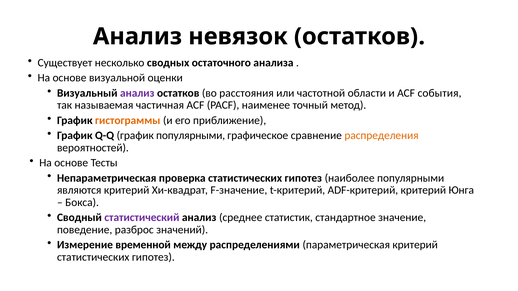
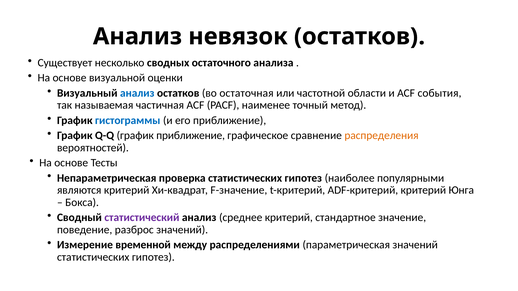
анализ colour: purple -> blue (137, 93)
расстояния: расстояния -> остаточная (246, 93)
гистограммы colour: orange -> blue (128, 121)
график популярными: популярными -> приближение (191, 136)
среднее статистик: статистик -> критерий (289, 218)
параметрическая критерий: критерий -> значений (415, 245)
